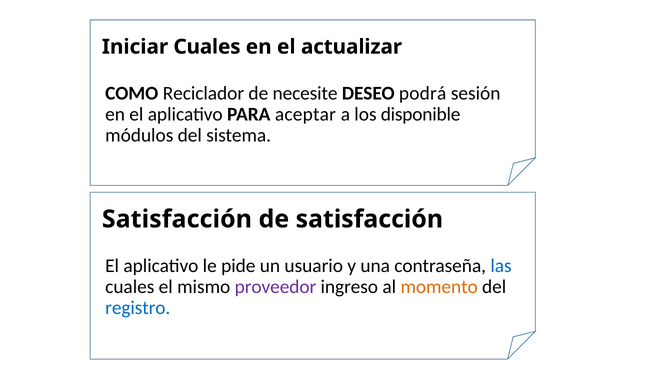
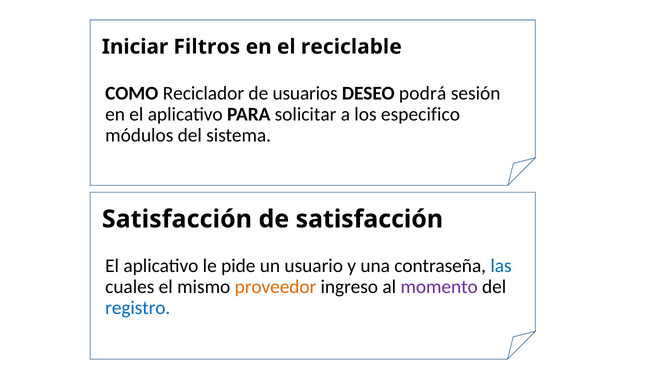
Iniciar Cuales: Cuales -> Filtros (207, 47)
actualizar: actualizar -> reciclable (351, 47)
necesite: necesite -> usuarios (305, 93)
aceptar: aceptar -> solicitar (306, 114)
disponible: disponible -> especifico (420, 114)
proveedor colour: purple -> orange (275, 287)
momento colour: orange -> purple (439, 287)
